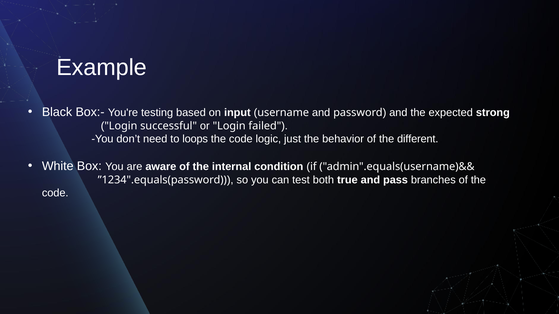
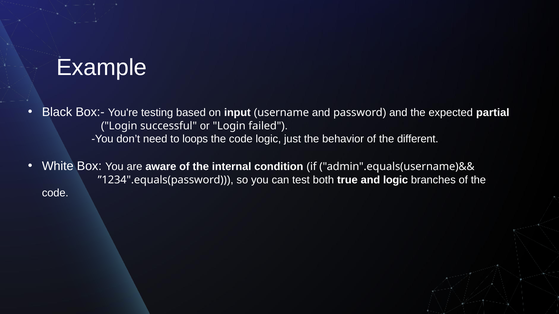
strong: strong -> partial (493, 113)
and pass: pass -> logic (396, 180)
